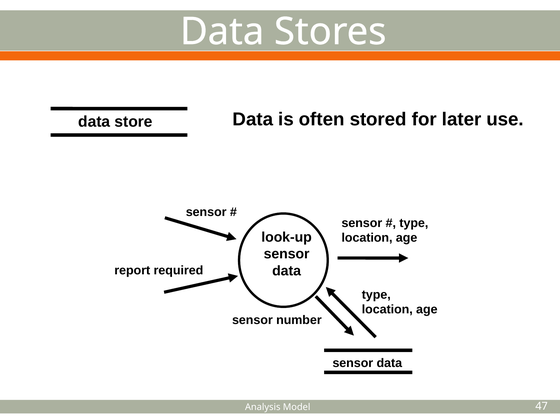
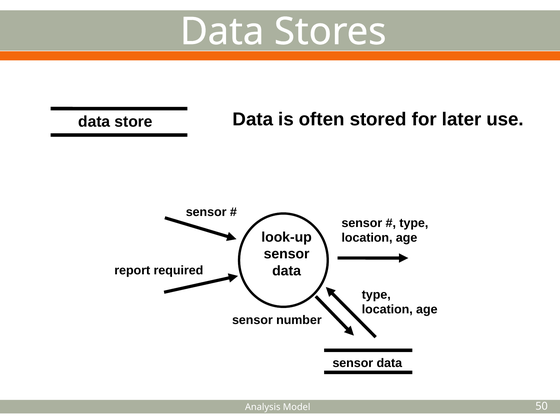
47: 47 -> 50 (542, 406)
